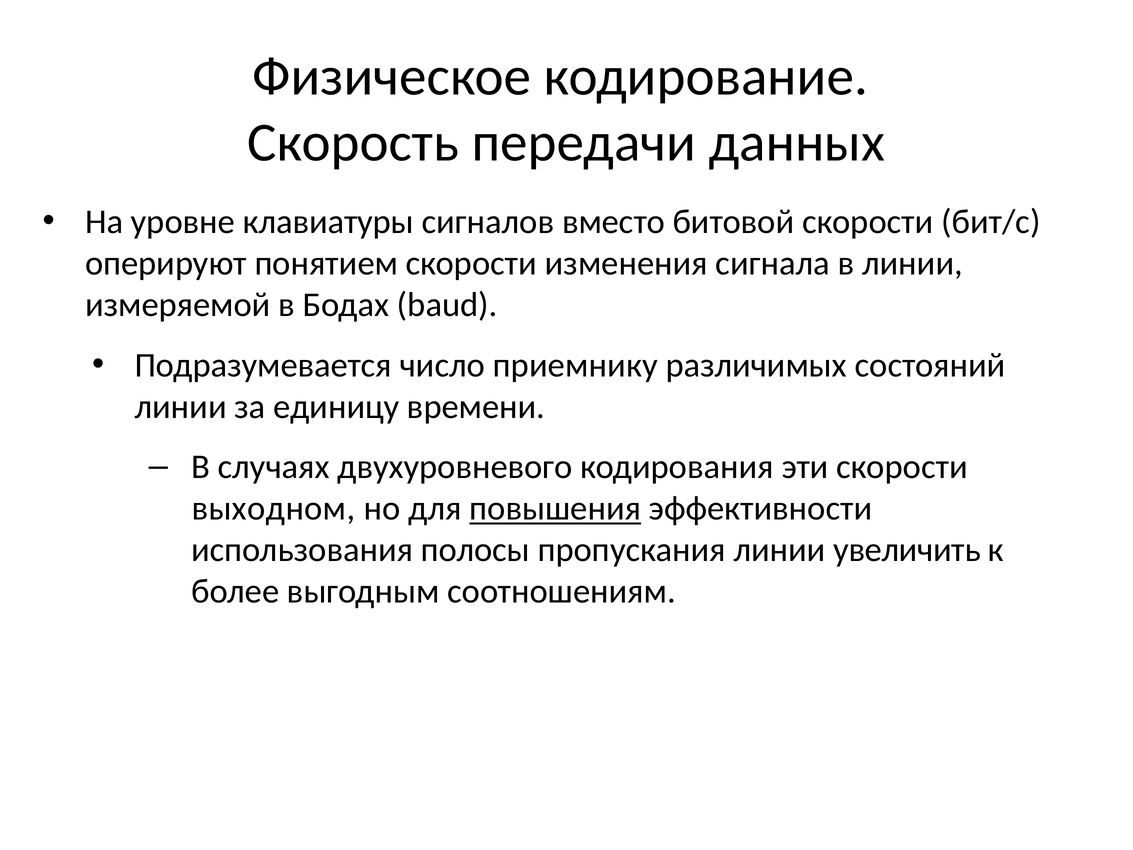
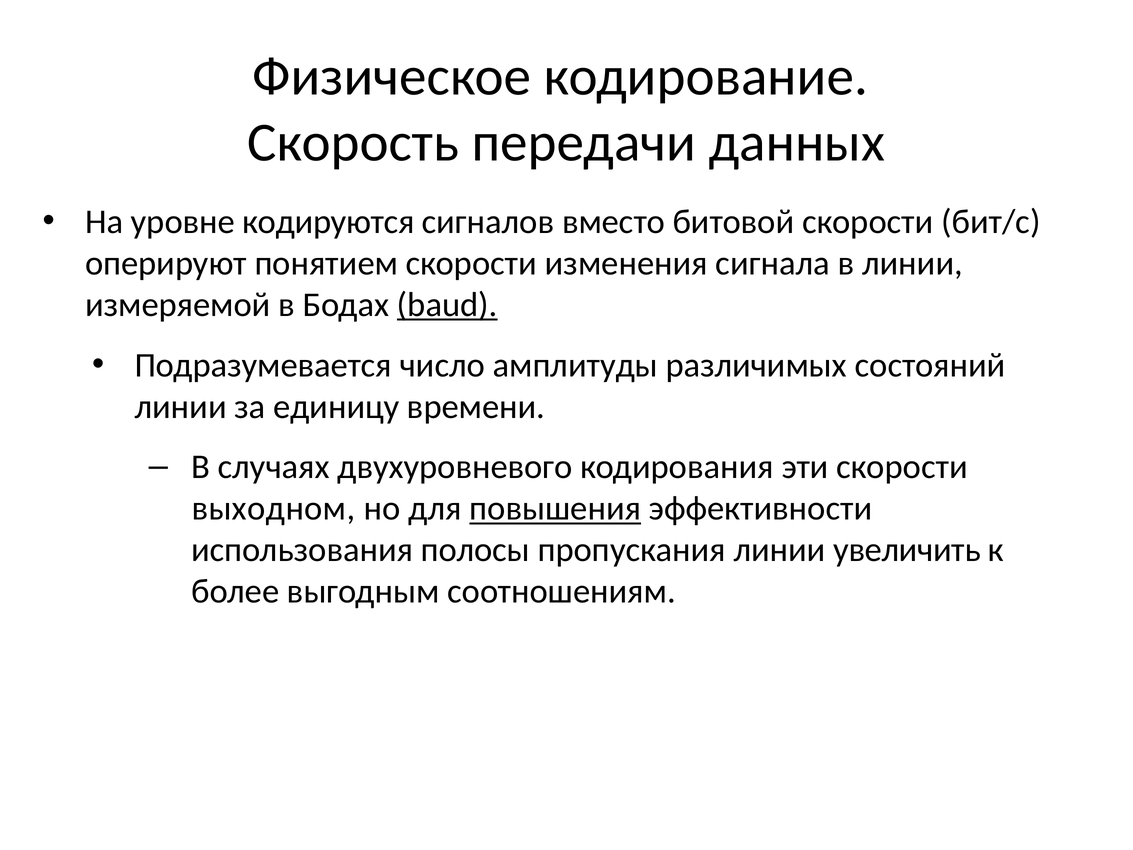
клавиатуры: клавиатуры -> кодируются (328, 222)
baud underline: none -> present (447, 305)
приемнику: приемнику -> амплитуды (575, 365)
